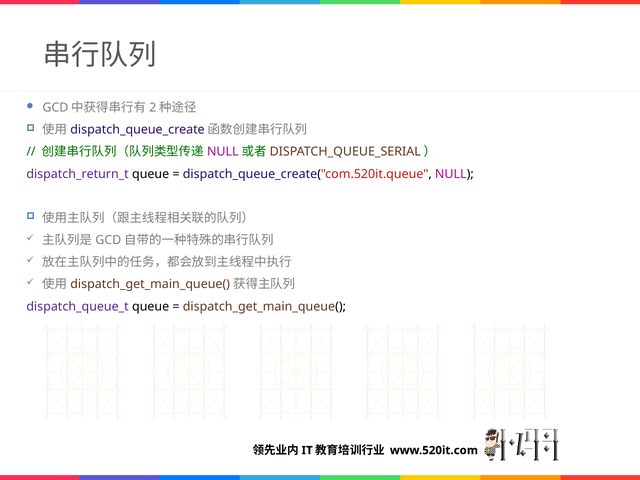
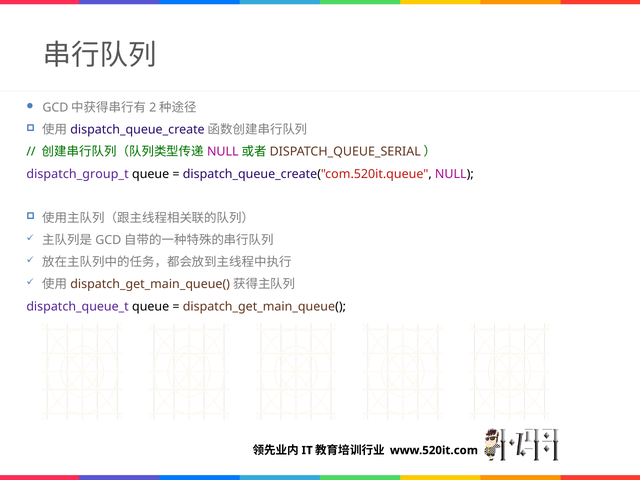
dispatch_return_t: dispatch_return_t -> dispatch_group_t (78, 174)
